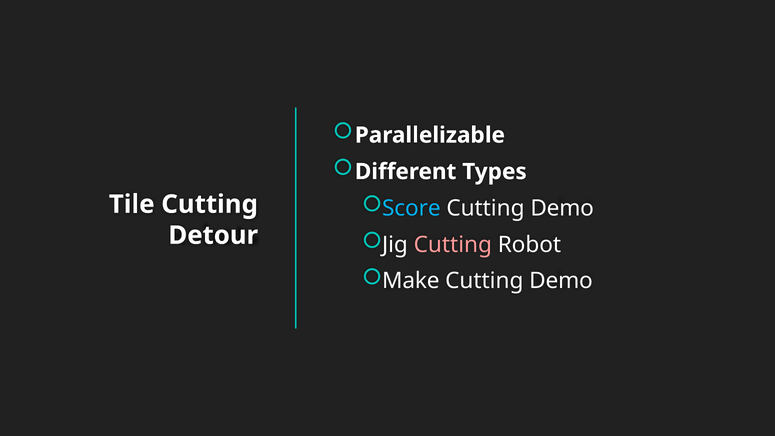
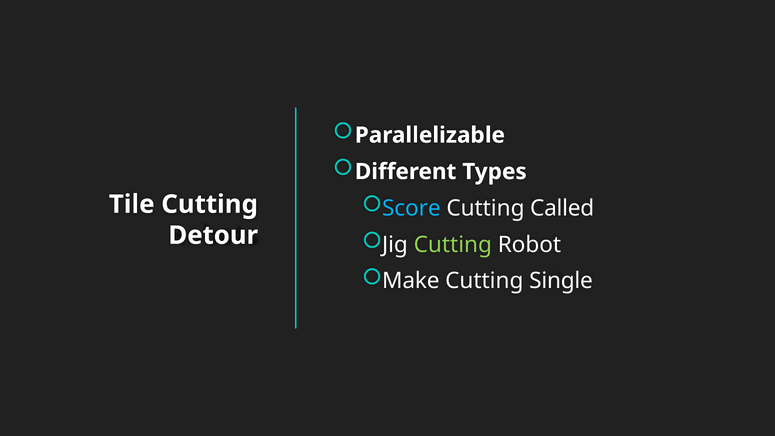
Demo: Demo -> Called (562, 208)
Cutting colour: pink -> light green (453, 245)
Demo: Demo -> Single (561, 281)
